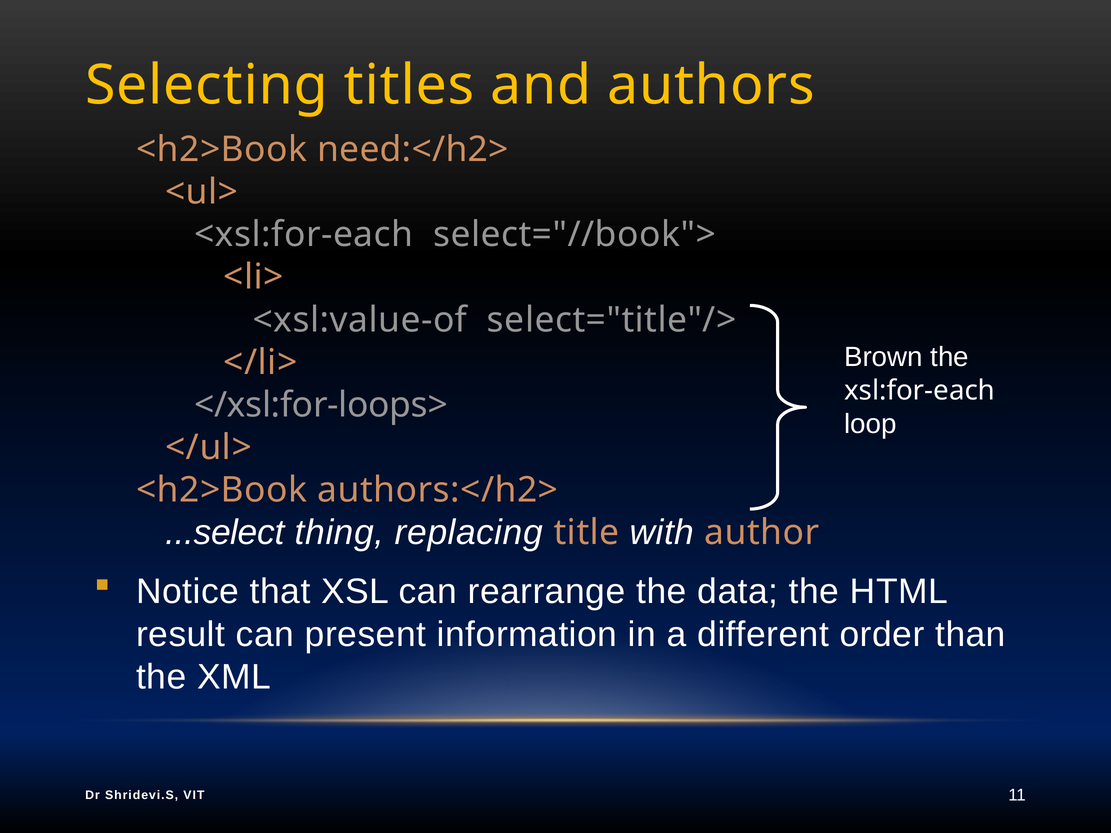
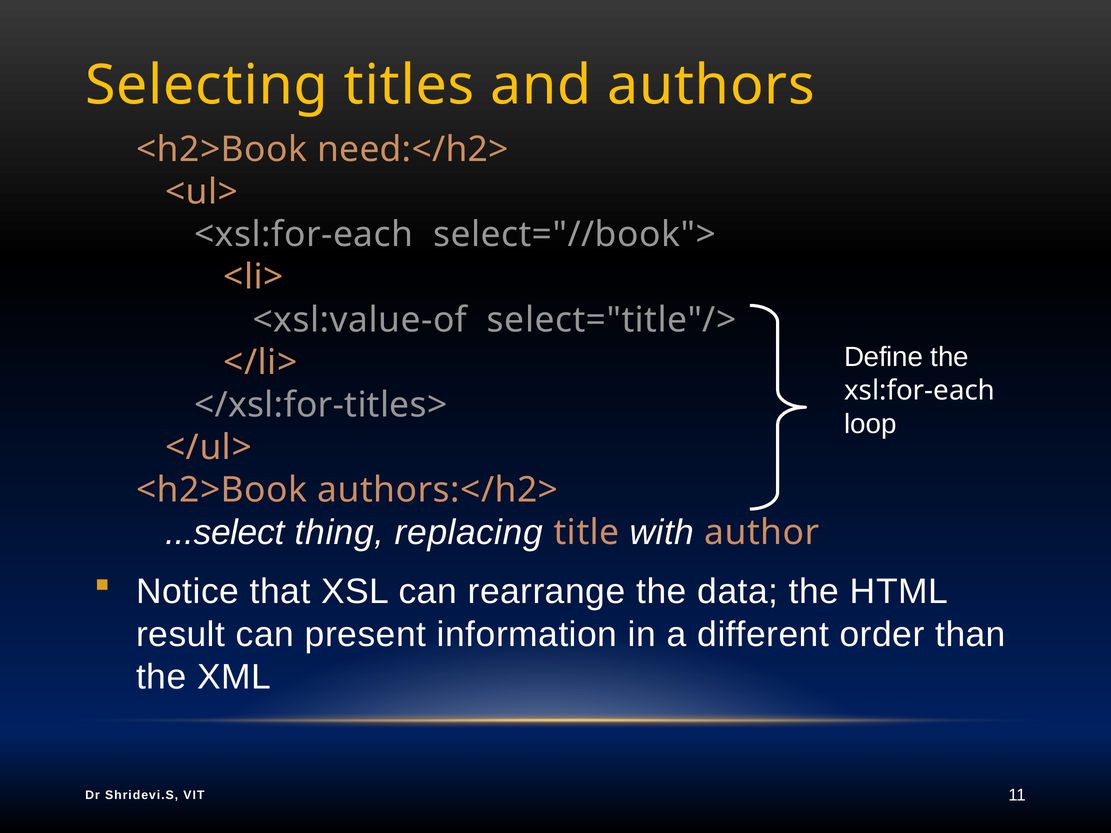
Brown: Brown -> Define (884, 357)
</xsl:for-loops>: </xsl:for-loops> -> </xsl:for-titles> (321, 405)
